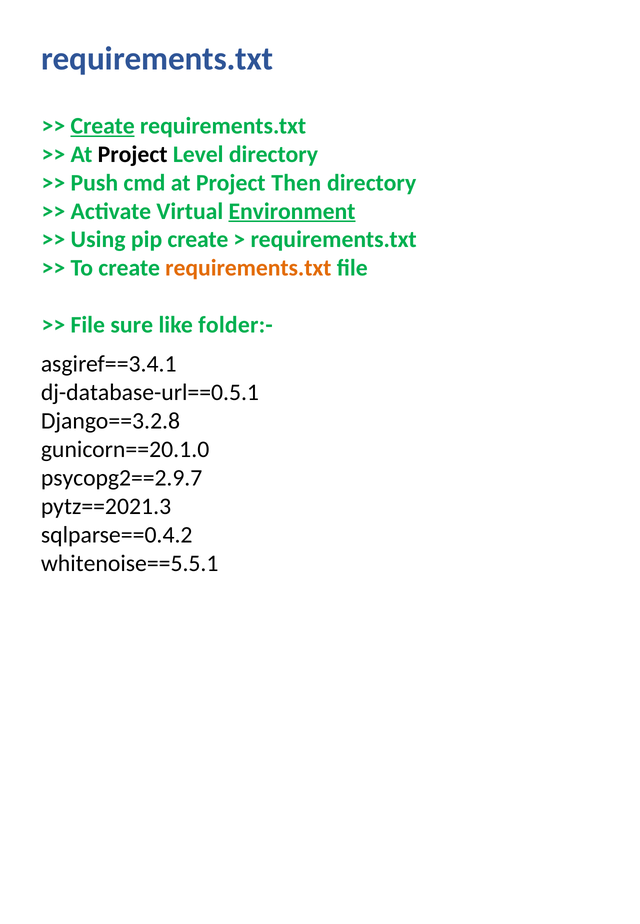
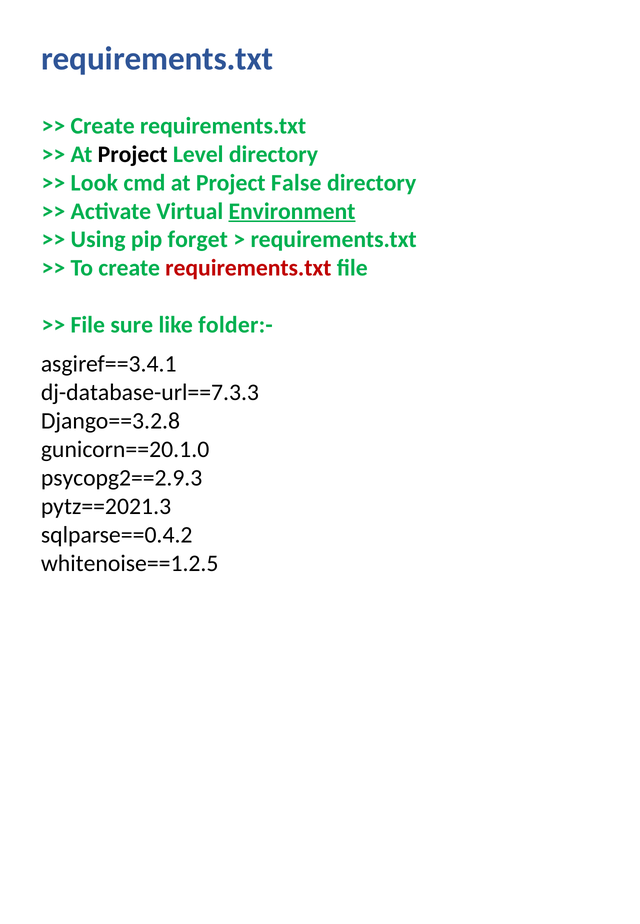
Create underline: present -> none (103, 126)
Push: Push -> Look (94, 183)
Then: Then -> False (296, 183)
pip create: create -> forget (198, 240)
requirements.txt colour: orange -> red (248, 268)
dj-database-url==0.5.1: dj-database-url==0.5.1 -> dj-database-url==7.3.3 (150, 393)
psycopg2==2.9.7: psycopg2==2.9.7 -> psycopg2==2.9.3 (122, 478)
whitenoise==5.5.1: whitenoise==5.5.1 -> whitenoise==1.2.5 (130, 564)
